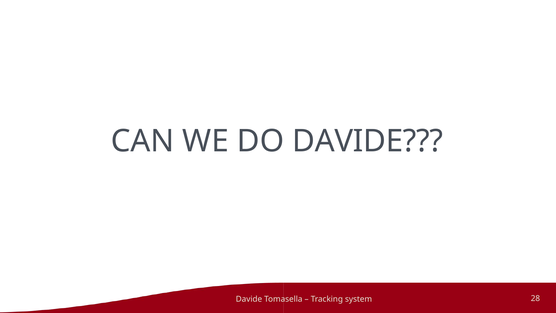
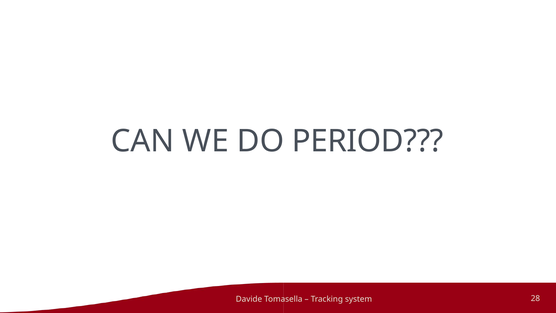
DO DAVIDE: DAVIDE -> PERIOD (368, 141)
